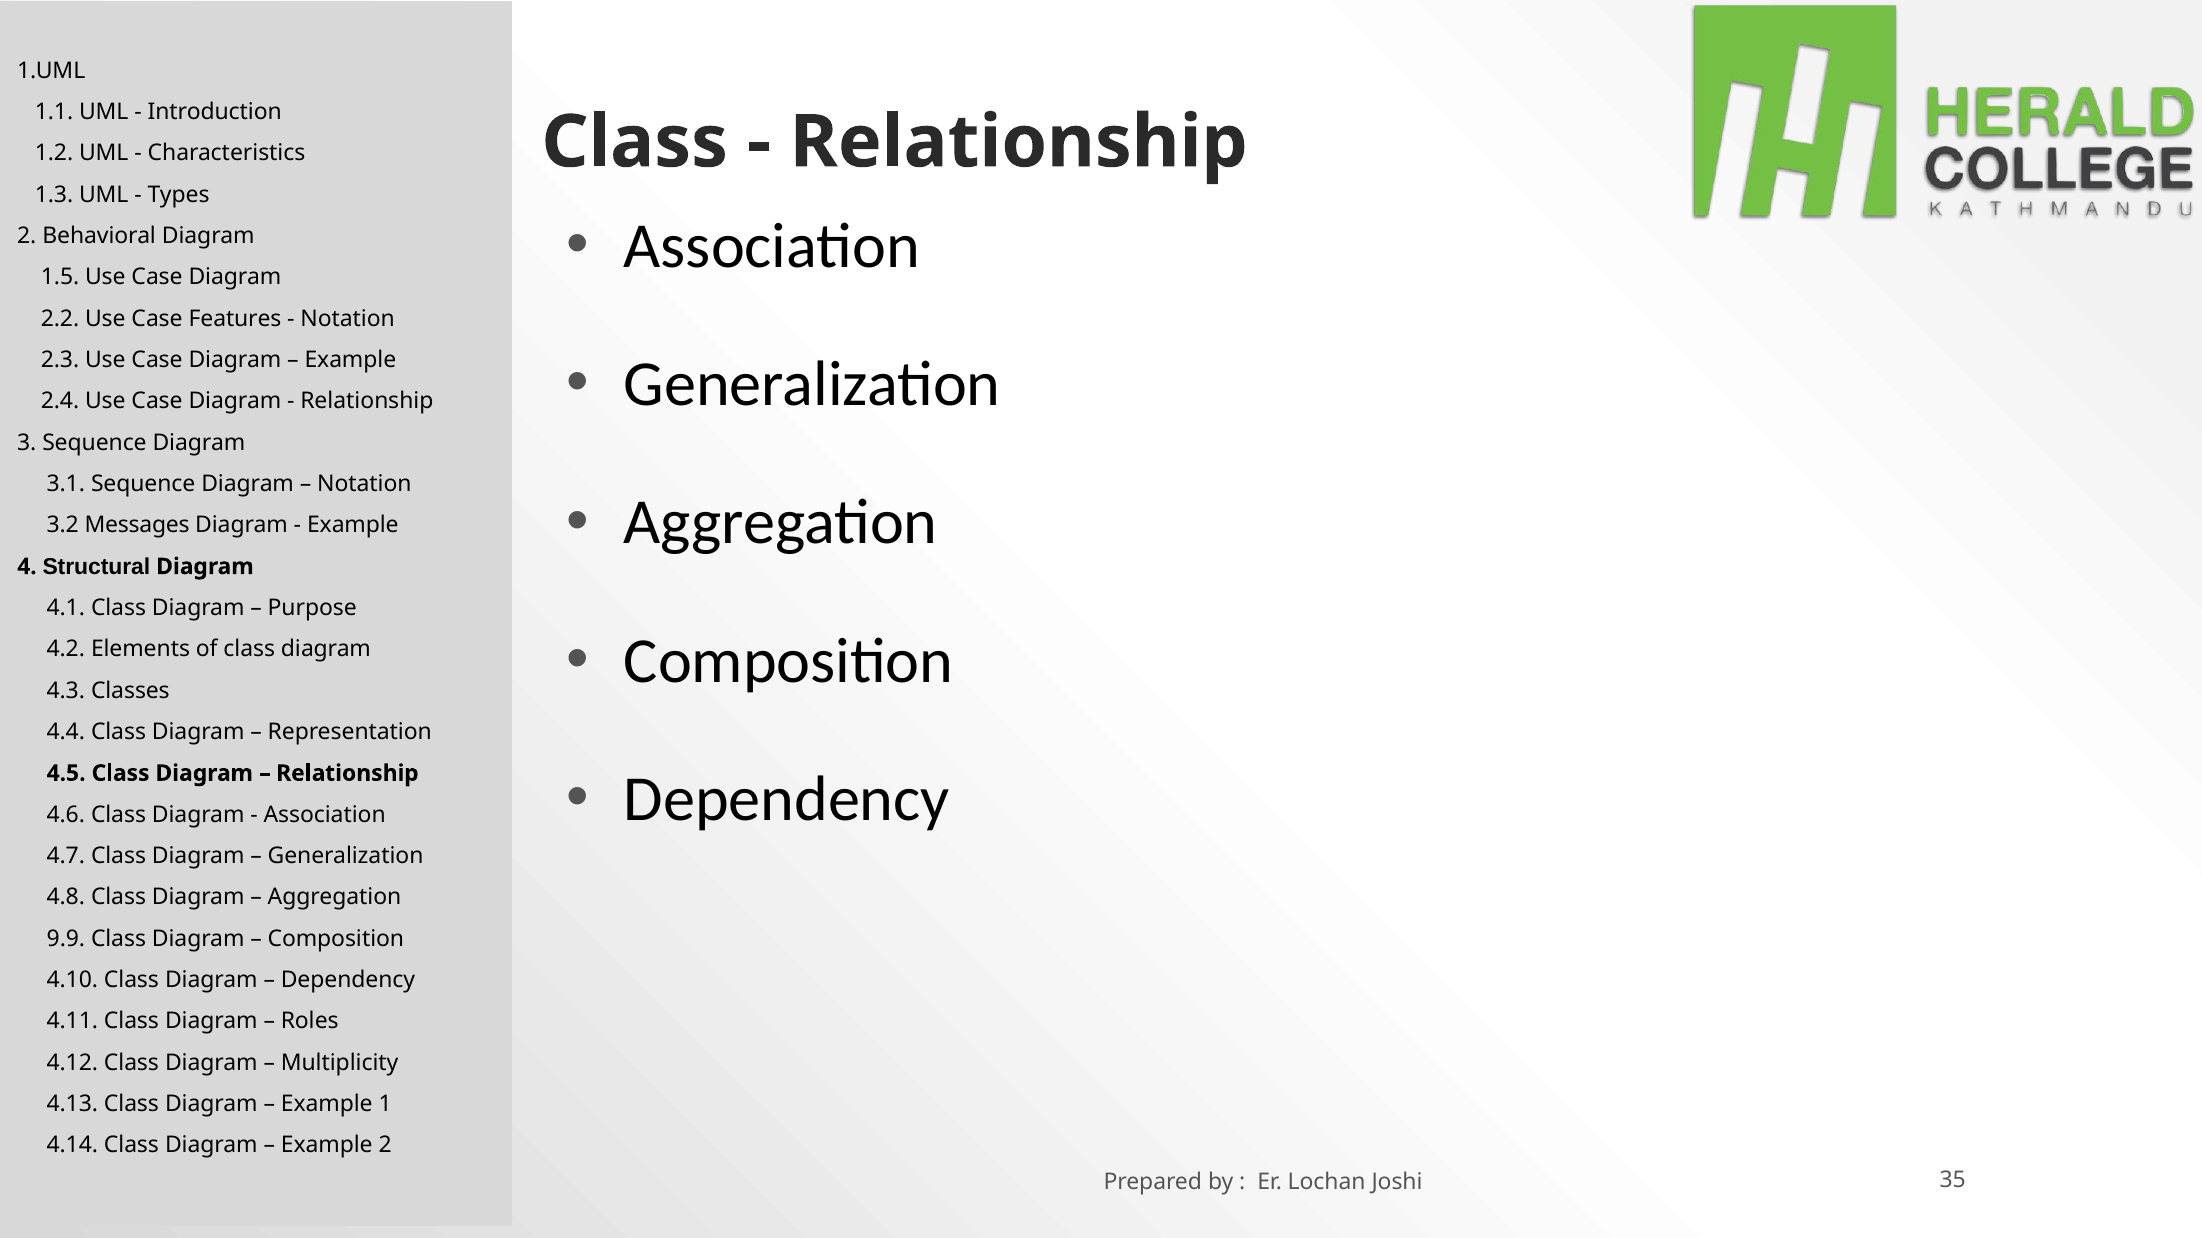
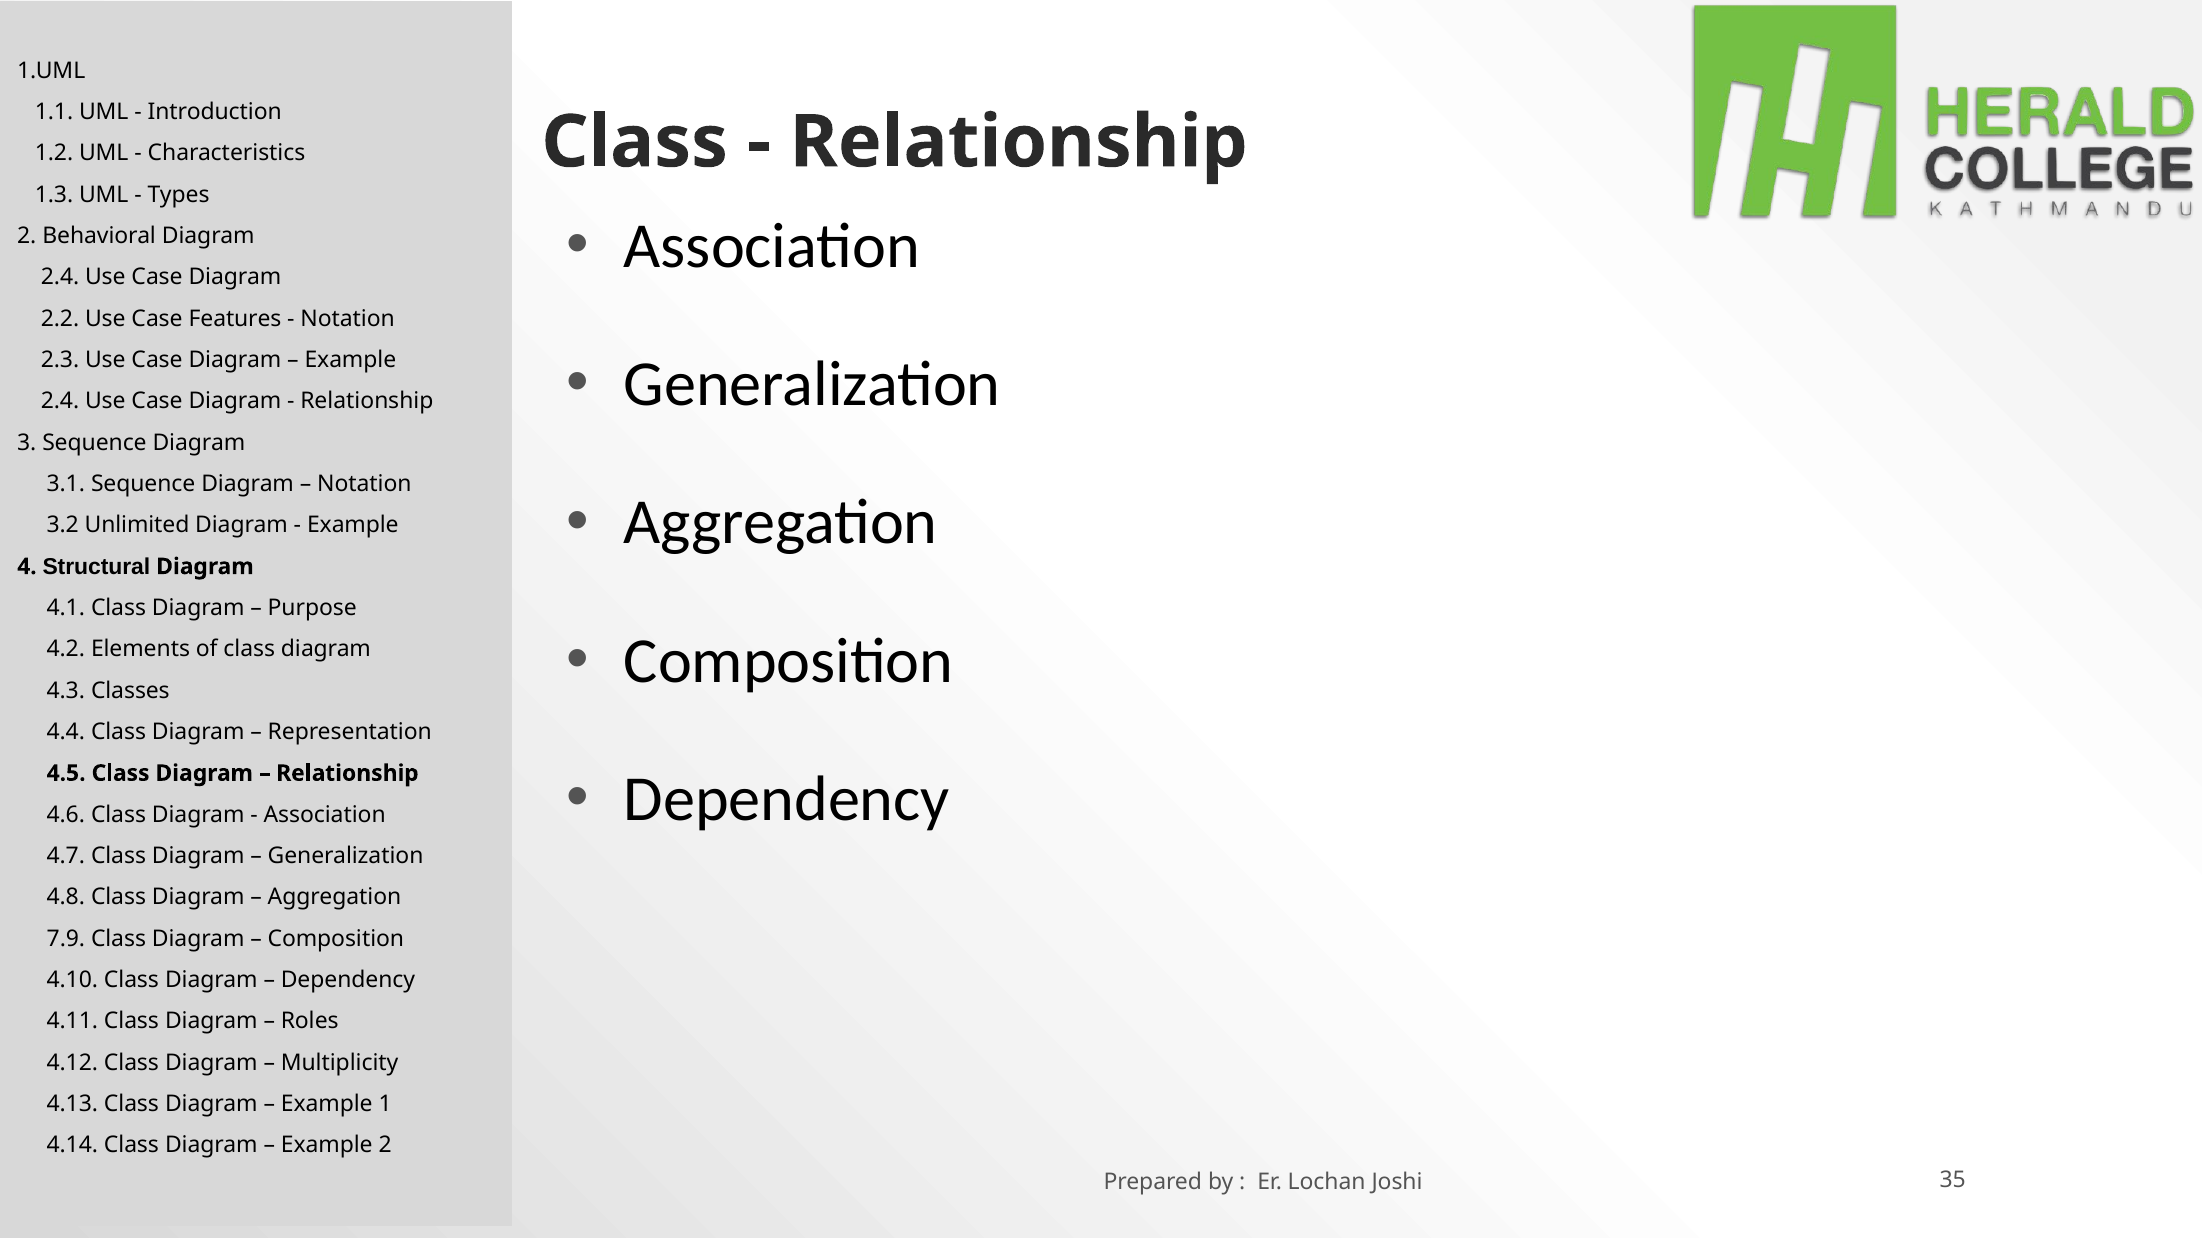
1.5: 1.5 -> 2.4 (60, 277)
Messages: Messages -> Unlimited (137, 525)
9.9: 9.9 -> 7.9 (66, 939)
